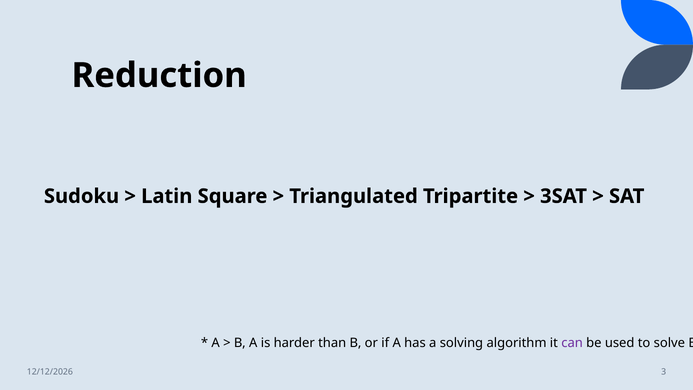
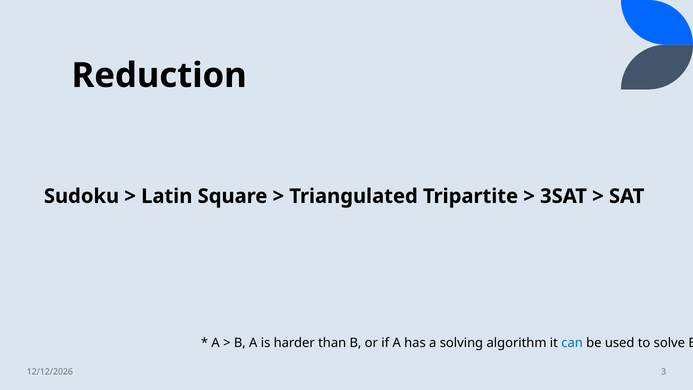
can colour: purple -> blue (572, 343)
